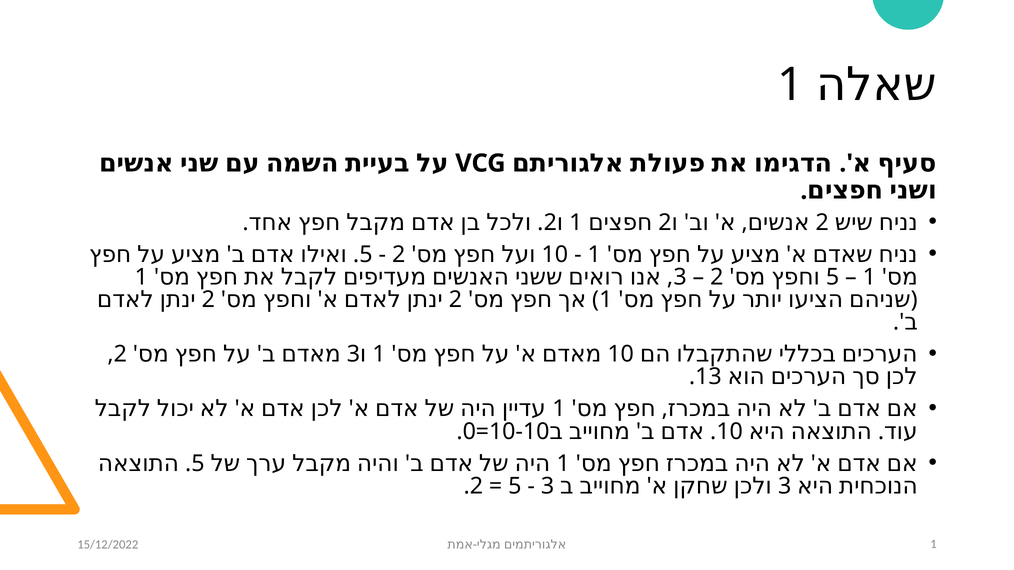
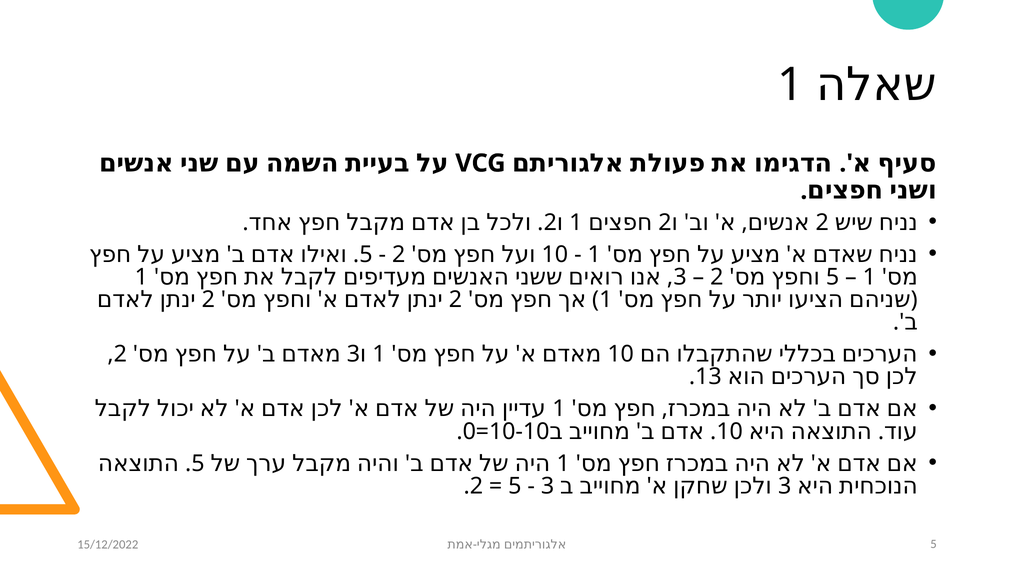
1: 1 -> 5 (934, 545)
